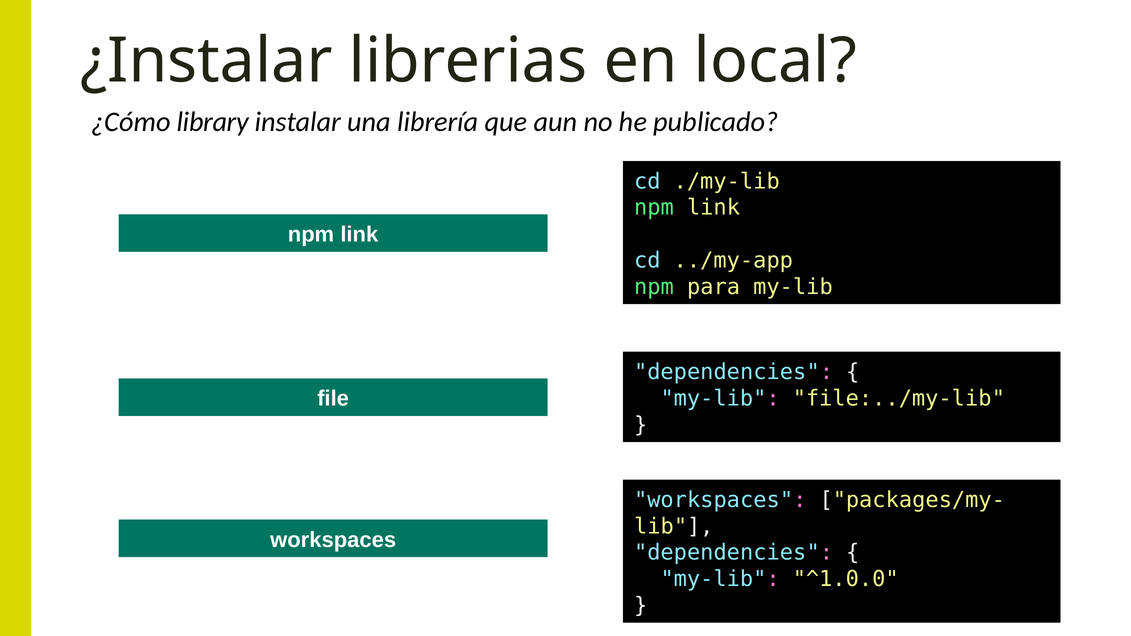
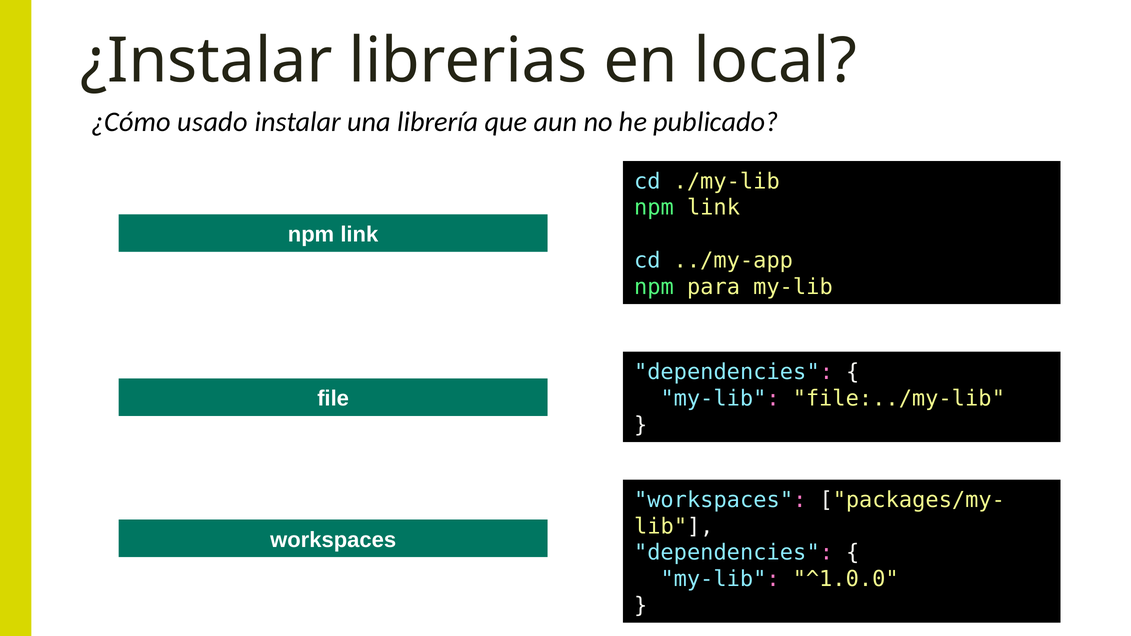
library: library -> usado (213, 122)
